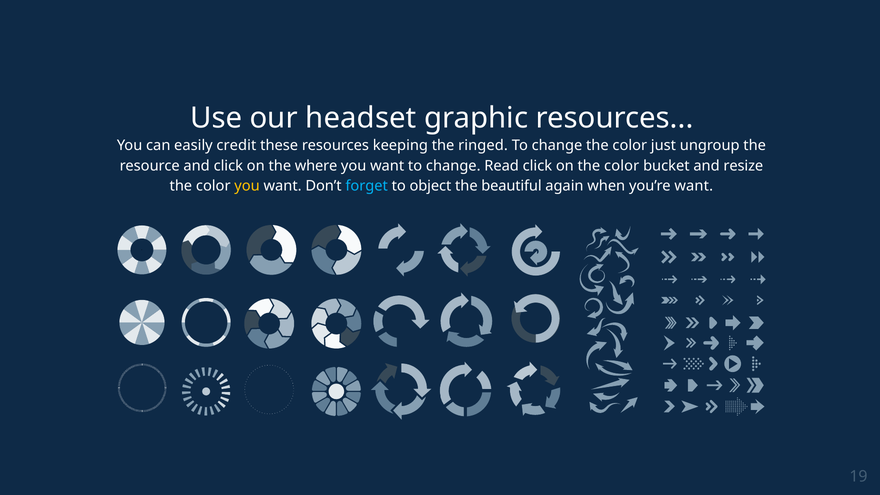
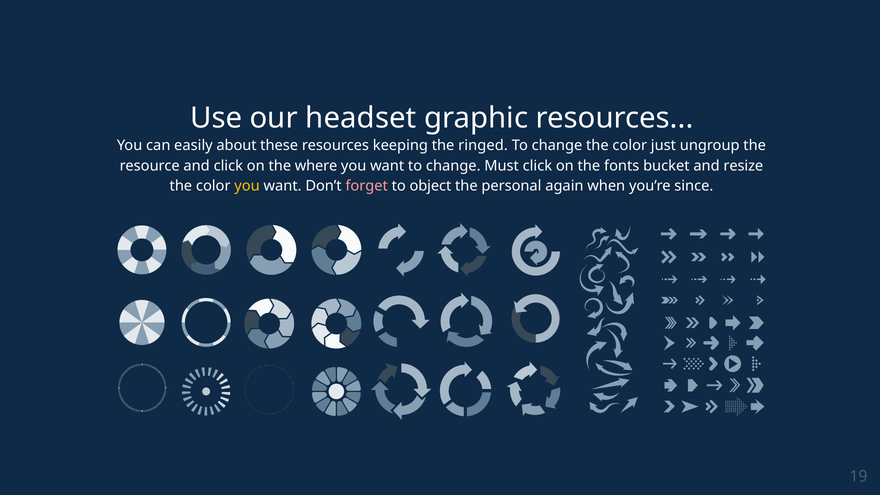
credit: credit -> about (237, 146)
Read: Read -> Must (502, 166)
on the color: color -> fonts (622, 166)
forget colour: light blue -> pink (367, 186)
beautiful: beautiful -> personal (511, 186)
you’re want: want -> since (694, 186)
